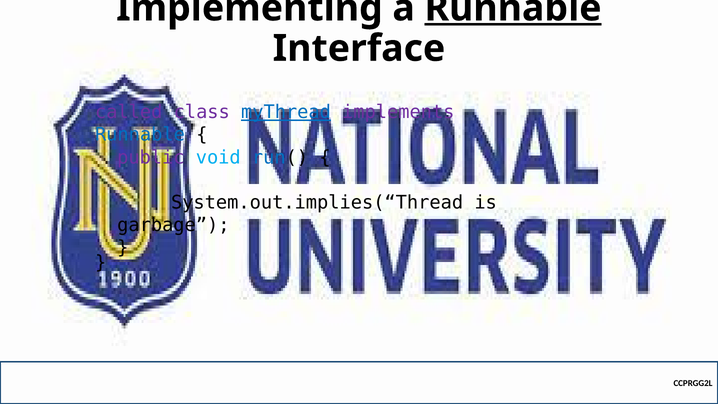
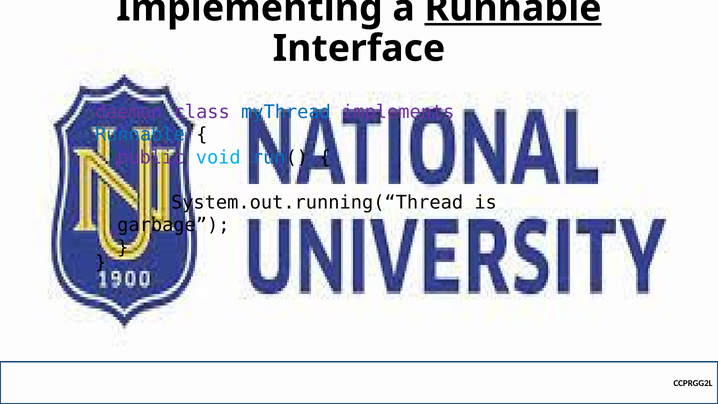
called: called -> daemon (129, 112)
myThread underline: present -> none (286, 112)
System.out.implies(“Thread: System.out.implies(“Thread -> System.out.running(“Thread (317, 203)
